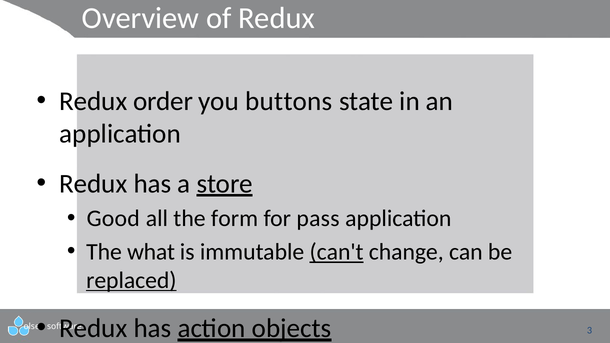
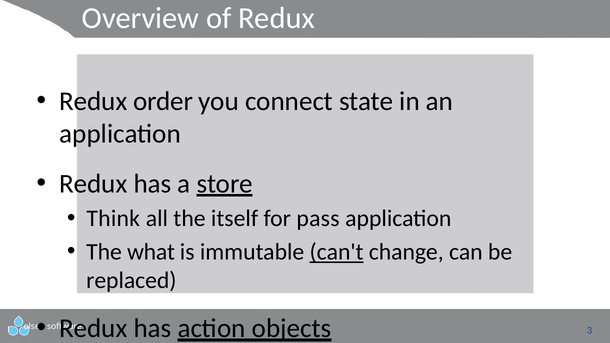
buttons: buttons -> connect (289, 101)
Good: Good -> Think (113, 219)
form: form -> itself (235, 219)
replaced underline: present -> none (131, 280)
